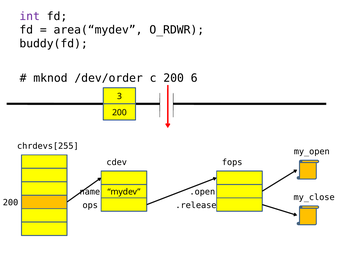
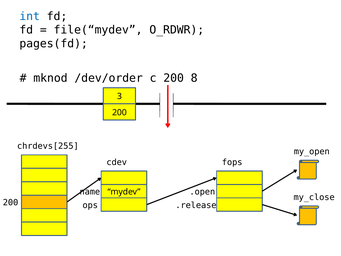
int colour: purple -> blue (30, 16)
area(“mydev: area(“mydev -> file(“mydev (98, 30)
buddy(fd: buddy(fd -> pages(fd (54, 44)
6: 6 -> 8 (194, 78)
